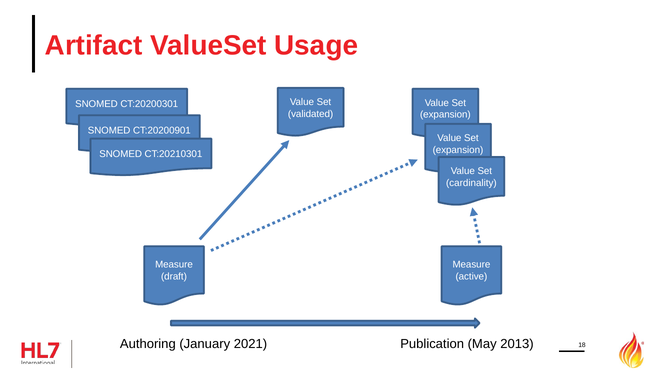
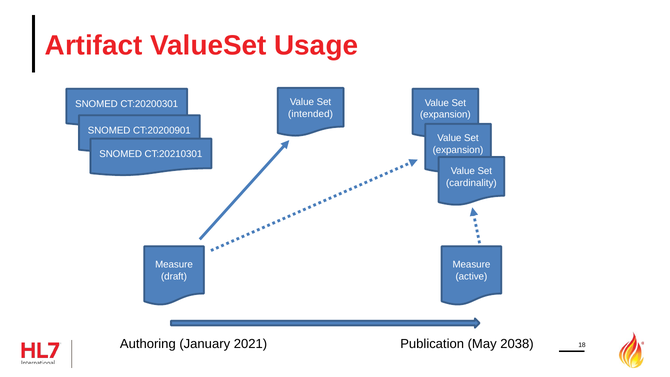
validated: validated -> intended (310, 114)
2013: 2013 -> 2038 (517, 344)
